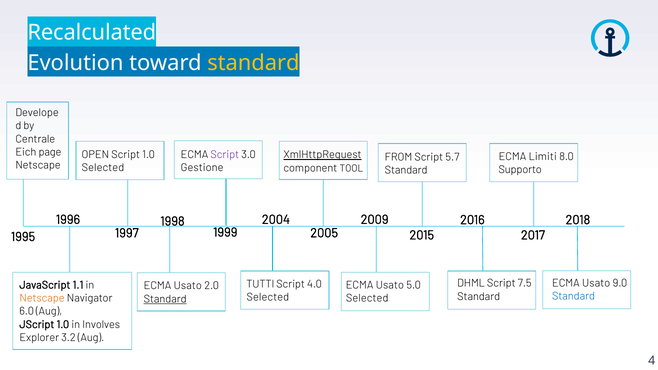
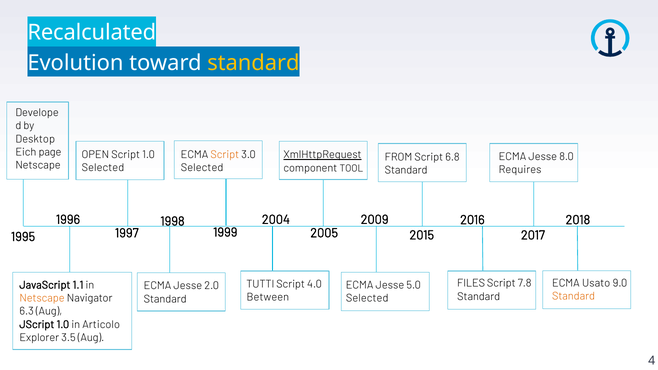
Centrale: Centrale -> Desktop (35, 139)
Script colour: purple -> orange (225, 155)
Limiti: Limiti -> Jesse (543, 157)
5.7: 5.7 -> 6.8 (452, 157)
Gestione: Gestione -> Selected (202, 168)
Supporto: Supporto -> Requires (520, 170)
DHML: DHML -> FILES (471, 283)
7.5: 7.5 -> 7.8 (525, 283)
Usato: Usato -> Jesse (390, 285)
Usato: Usato -> Jesse (188, 286)
Standard colour: blue -> orange (574, 296)
Selected: Selected -> Between (268, 297)
Standard underline: present -> none (165, 299)
6.0: 6.0 -> 6.3 (27, 311)
Involves: Involves -> Articolo (101, 325)
3.2: 3.2 -> 3.5 (68, 338)
